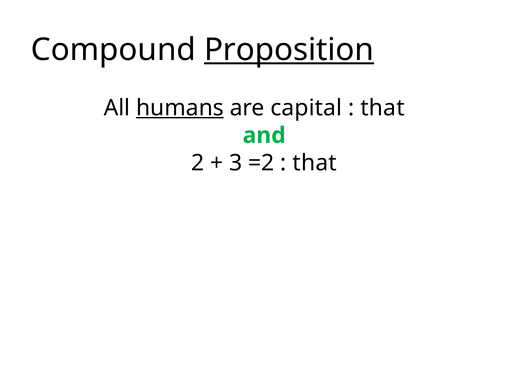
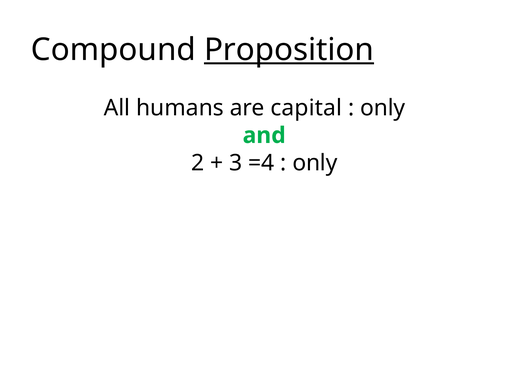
humans underline: present -> none (180, 108)
that: that -> only (383, 108)
=2: =2 -> =4 (261, 163)
that: that -> only (315, 163)
